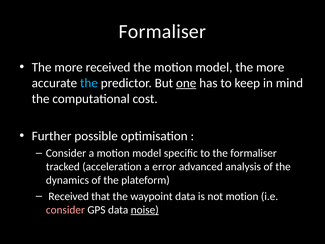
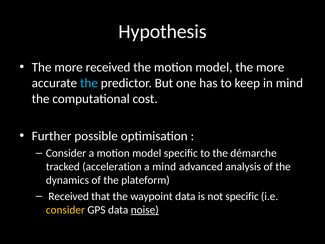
Formaliser: Formaliser -> Hypothesis (162, 31)
one underline: present -> none (186, 83)
the formaliser: formaliser -> démarche (254, 153)
a error: error -> mind (164, 166)
not motion: motion -> specific (242, 196)
consider colour: pink -> yellow (65, 210)
